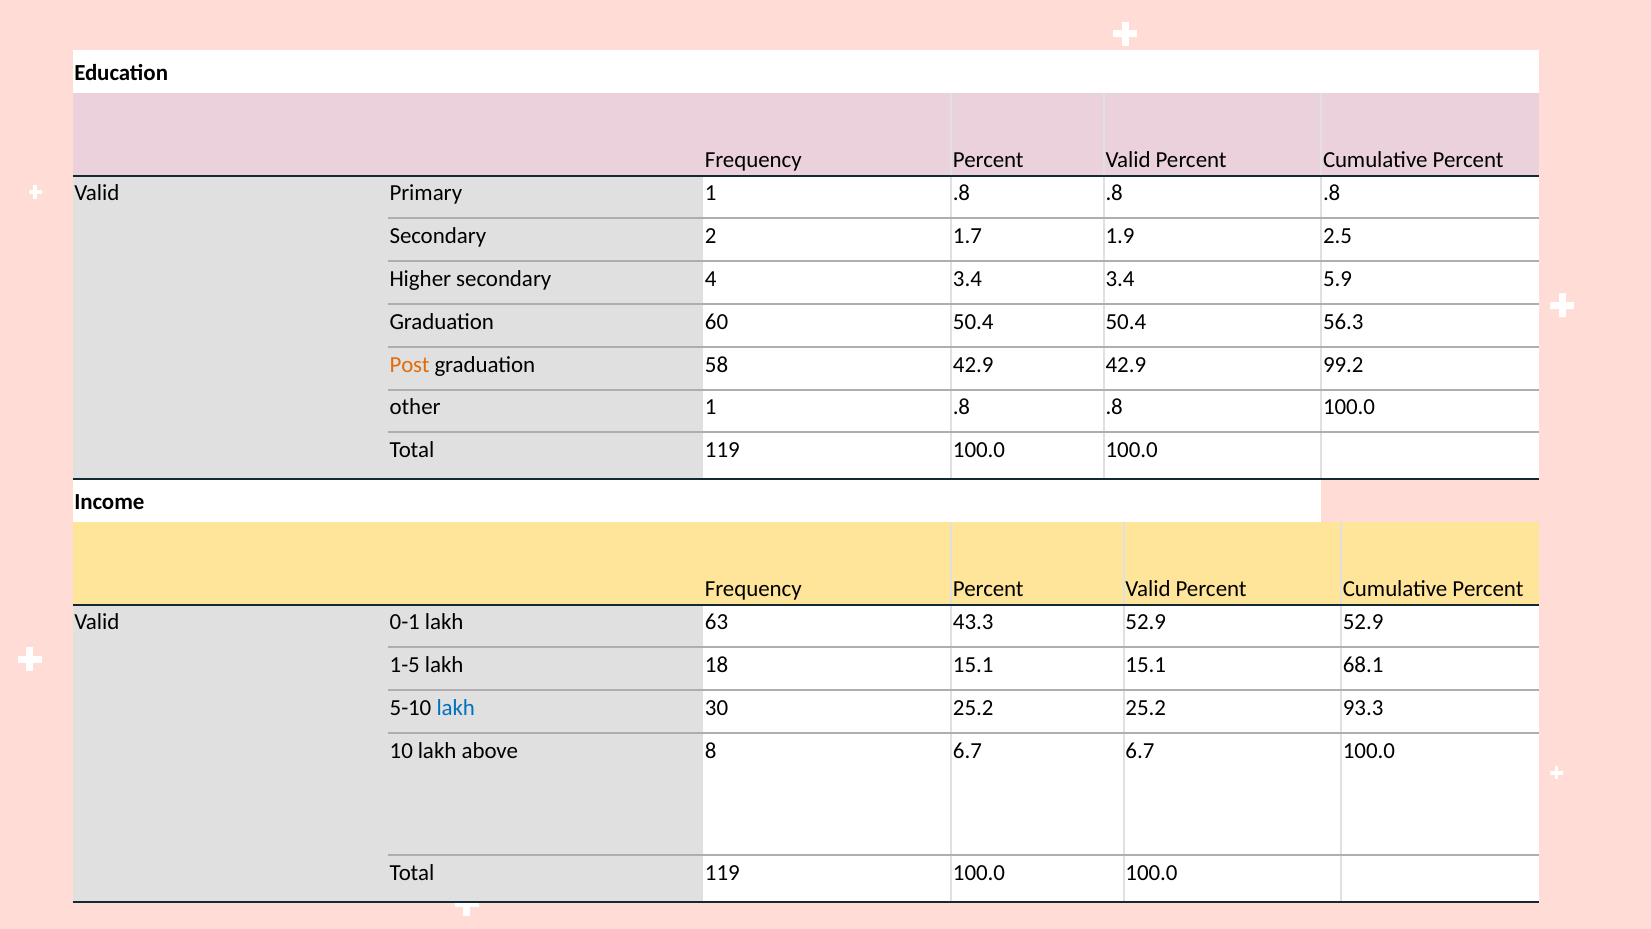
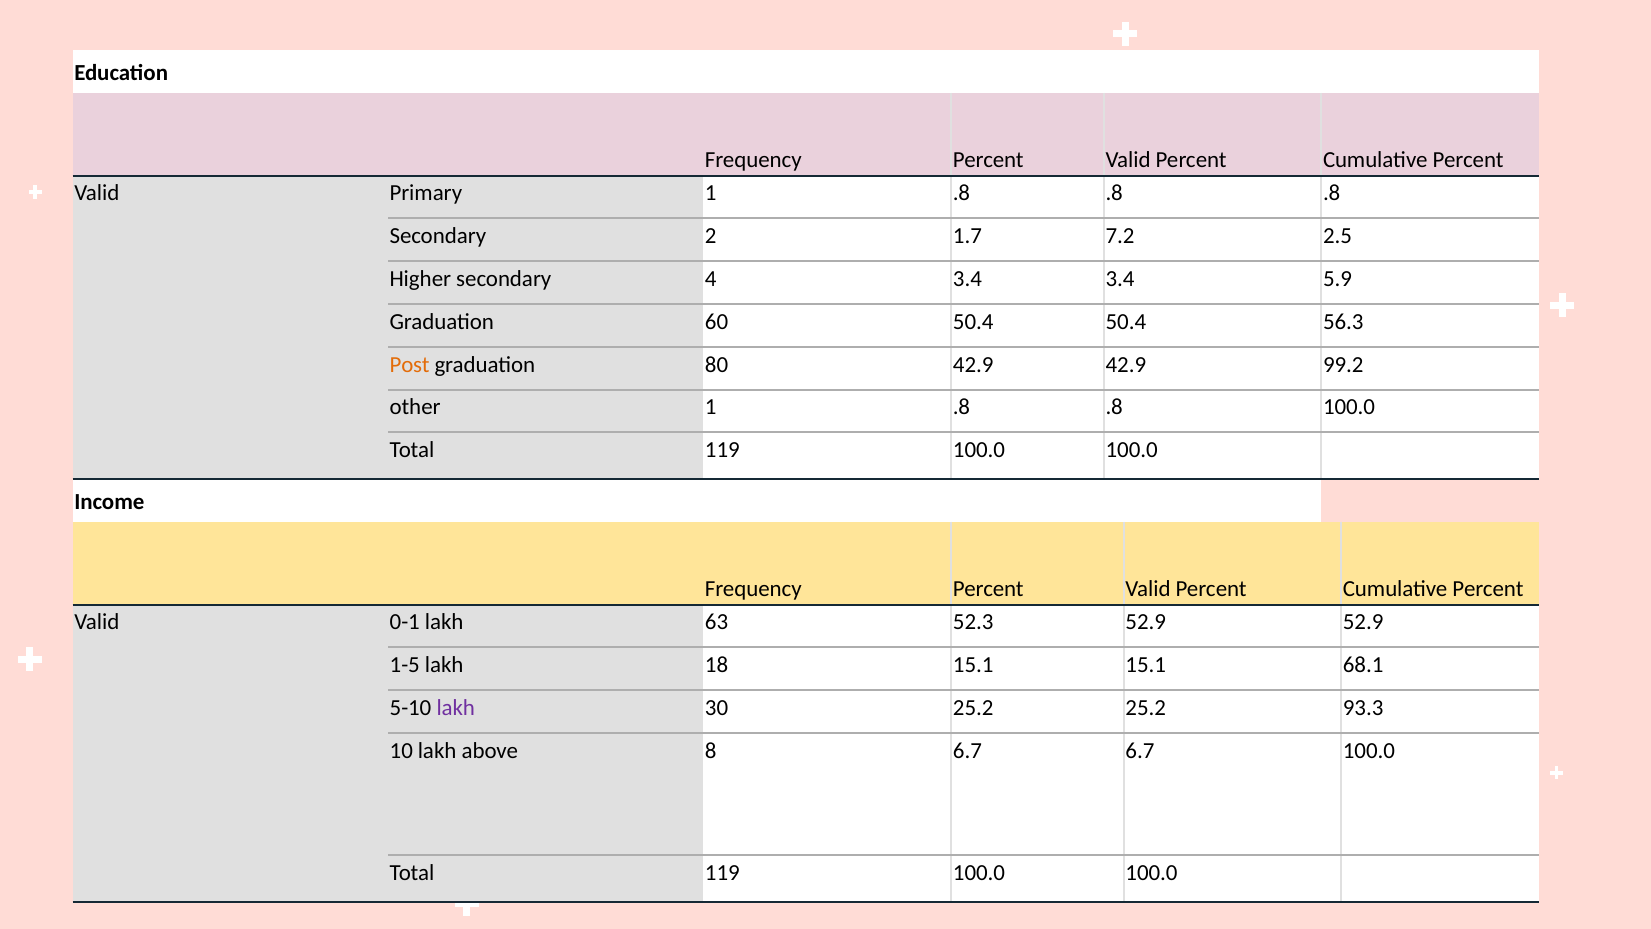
1.9: 1.9 -> 7.2 (1120, 236)
58: 58 -> 80 (717, 364)
43.3: 43.3 -> 52.3 (973, 622)
lakh colour: blue -> purple (456, 708)
